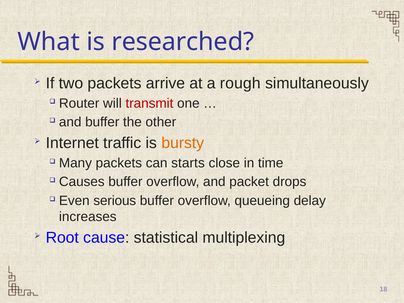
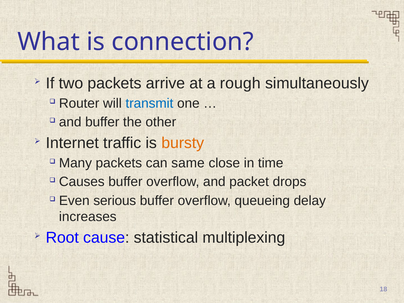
researched: researched -> connection (183, 42)
transmit colour: red -> blue (149, 103)
starts: starts -> same (188, 163)
